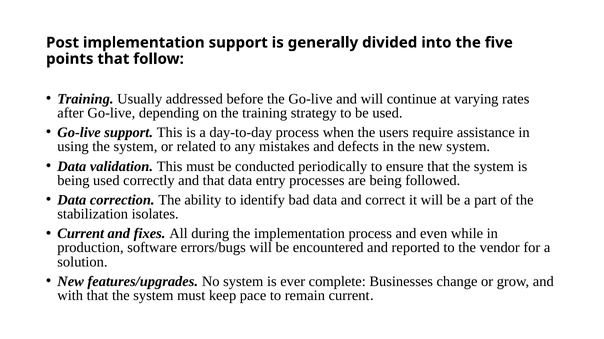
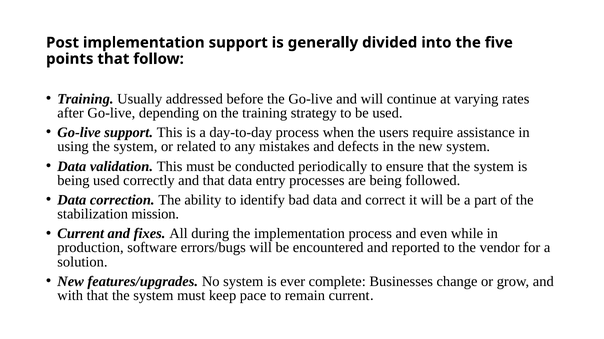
isolates: isolates -> mission (155, 215)
